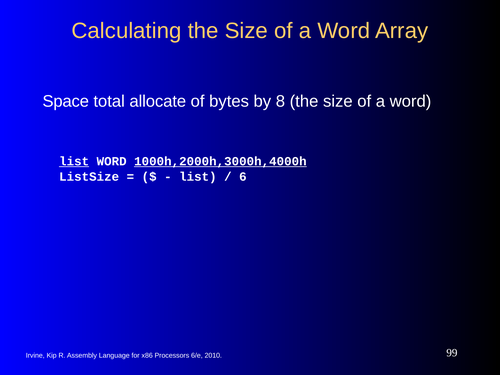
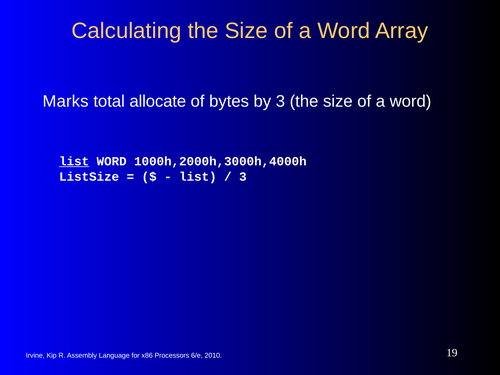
Space: Space -> Marks (66, 101)
by 8: 8 -> 3 (280, 101)
1000h,2000h,3000h,4000h underline: present -> none (220, 161)
6: 6 -> 3 (243, 177)
99: 99 -> 19 (452, 353)
